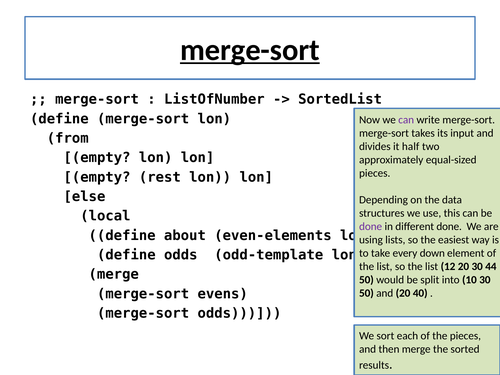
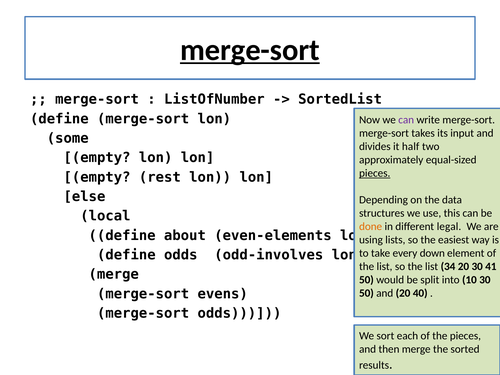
from: from -> some (68, 138)
pieces underline: none -> present (375, 173)
done colour: purple -> orange (371, 227)
different done: done -> legal (449, 227)
odd-template: odd-template -> odd-involves (269, 255)
12: 12 -> 34 (448, 267)
44: 44 -> 41 (491, 267)
